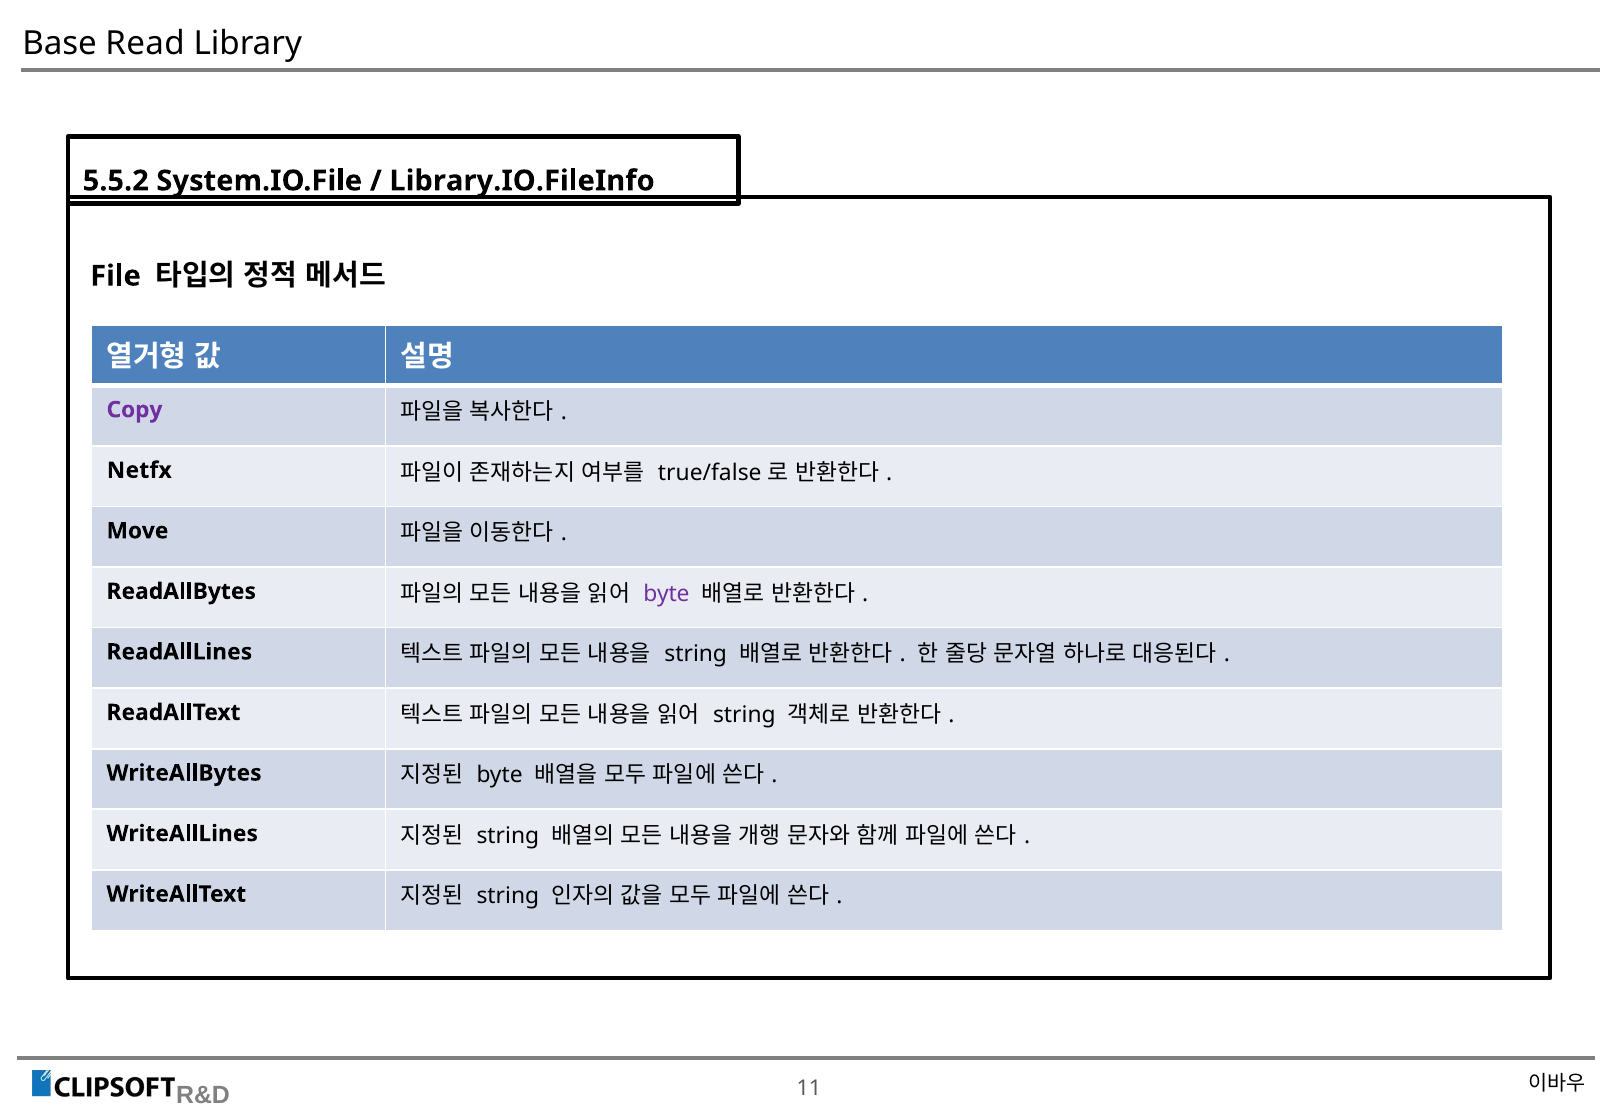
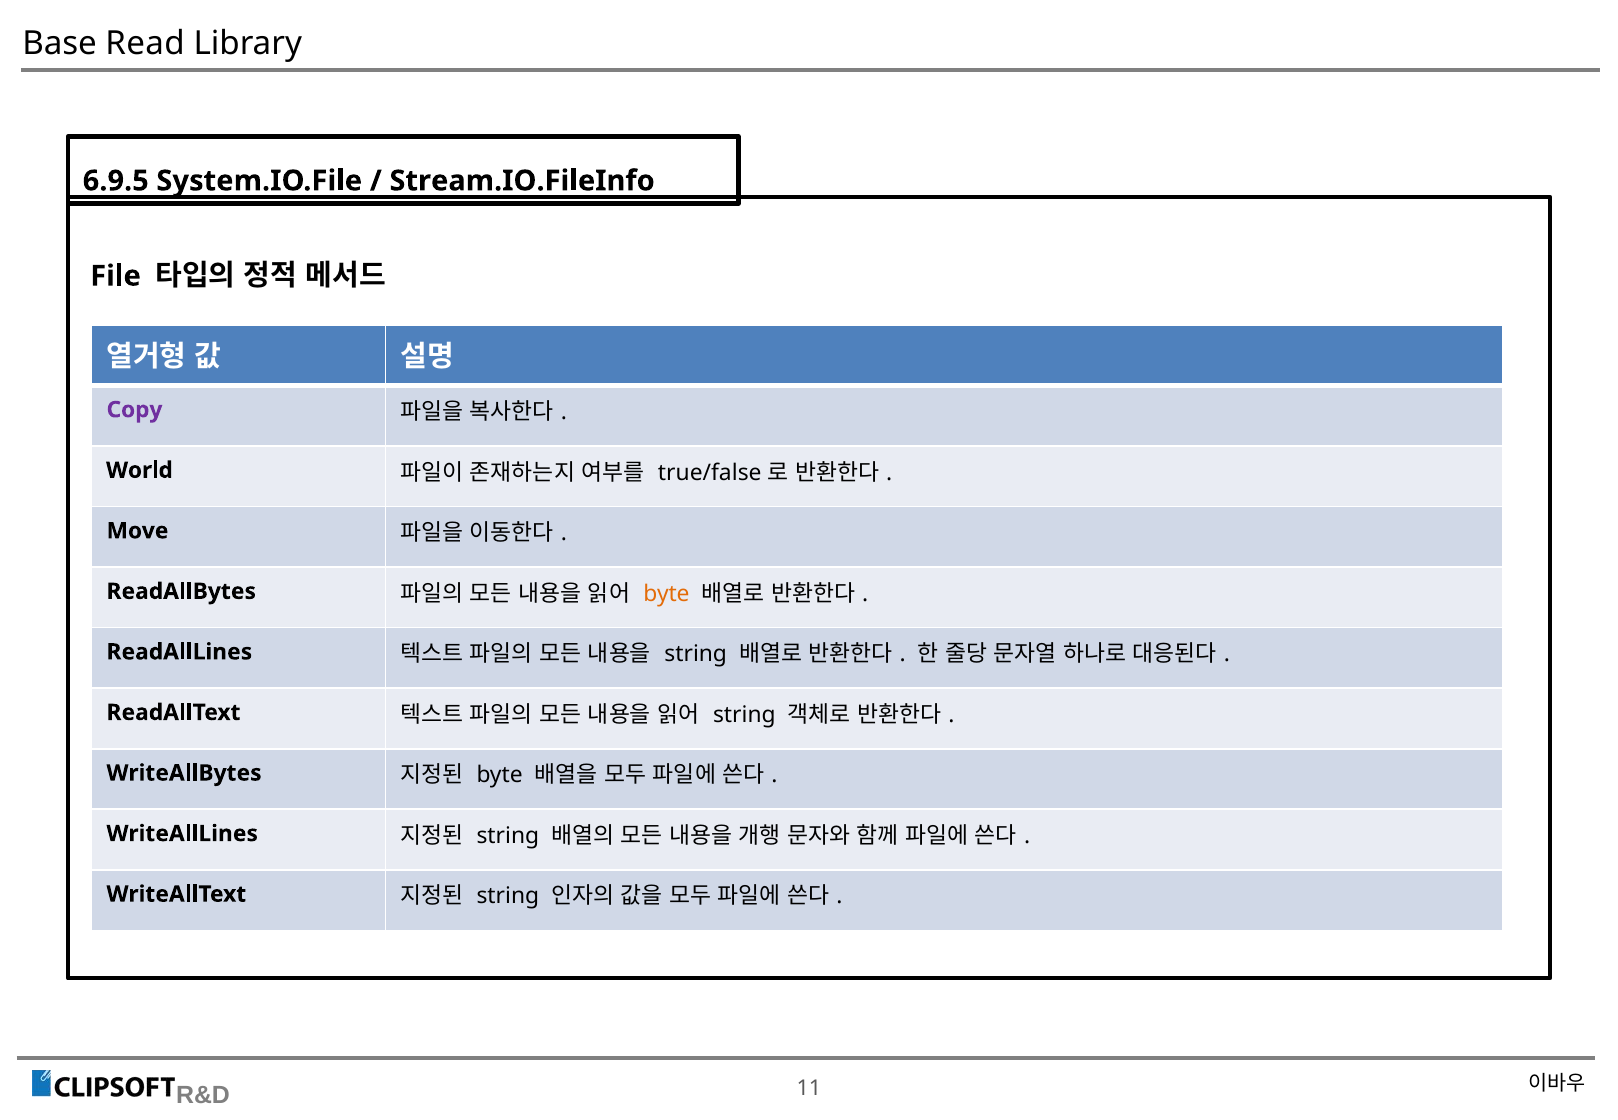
5.5.2: 5.5.2 -> 6.9.5 (116, 181)
Library.IO.FileInfo: Library.IO.FileInfo -> Stream.IO.FileInfo (522, 181)
Netfx: Netfx -> World (139, 470)
byte colour: purple -> orange (666, 594)
